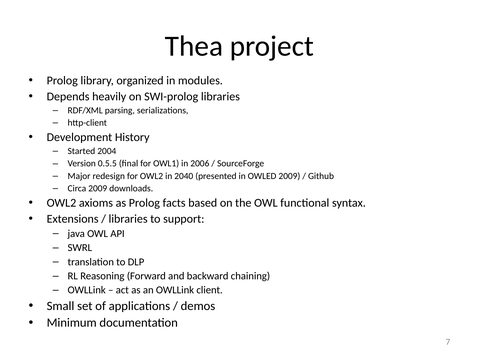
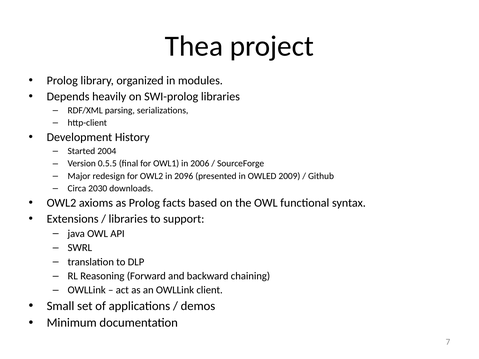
2040: 2040 -> 2096 (184, 176)
Circa 2009: 2009 -> 2030 (98, 189)
